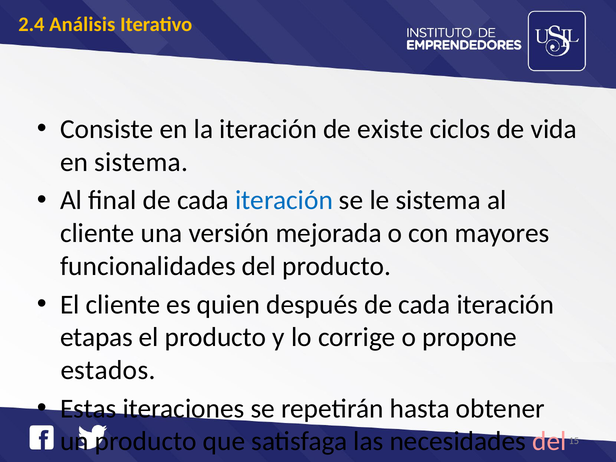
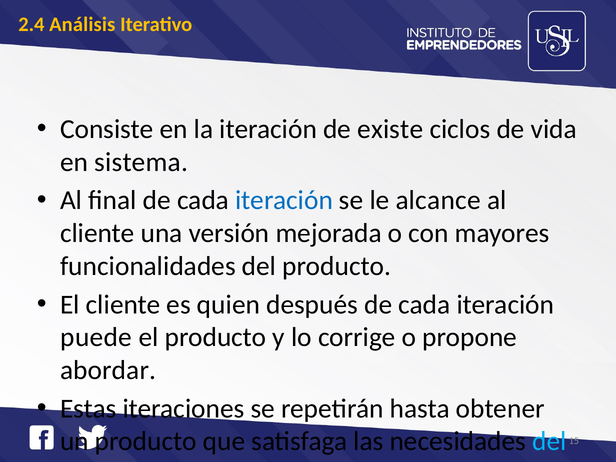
le sistema: sistema -> alcance (438, 200)
etapas: etapas -> puede (96, 337)
estados: estados -> abordar (108, 370)
del colour: pink -> light blue (549, 441)
